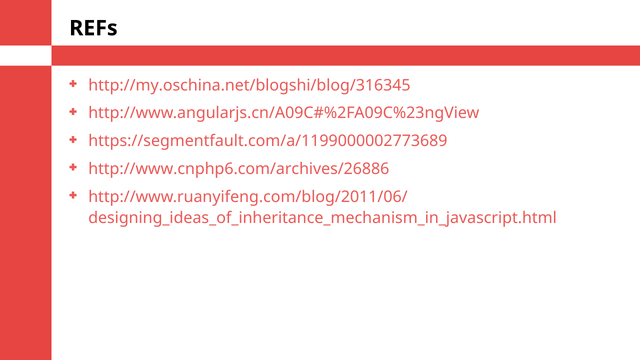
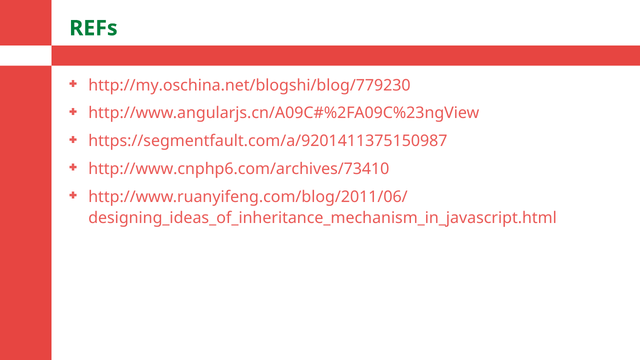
REFs colour: black -> green (93, 28)
http://my.oschina.net/blogshi/blog/316345: http://my.oschina.net/blogshi/blog/316345 -> http://my.oschina.net/blogshi/blog/779230 (249, 85)
https://segmentfault.com/a/1199000002773689: https://segmentfault.com/a/1199000002773689 -> https://segmentfault.com/a/9201411375150987 (268, 141)
http://www.cnphp6.com/archives/26886: http://www.cnphp6.com/archives/26886 -> http://www.cnphp6.com/archives/73410 (239, 169)
